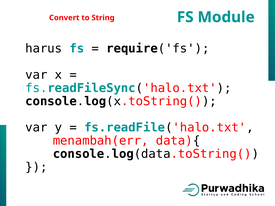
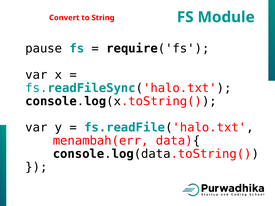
harus: harus -> pause (44, 48)
